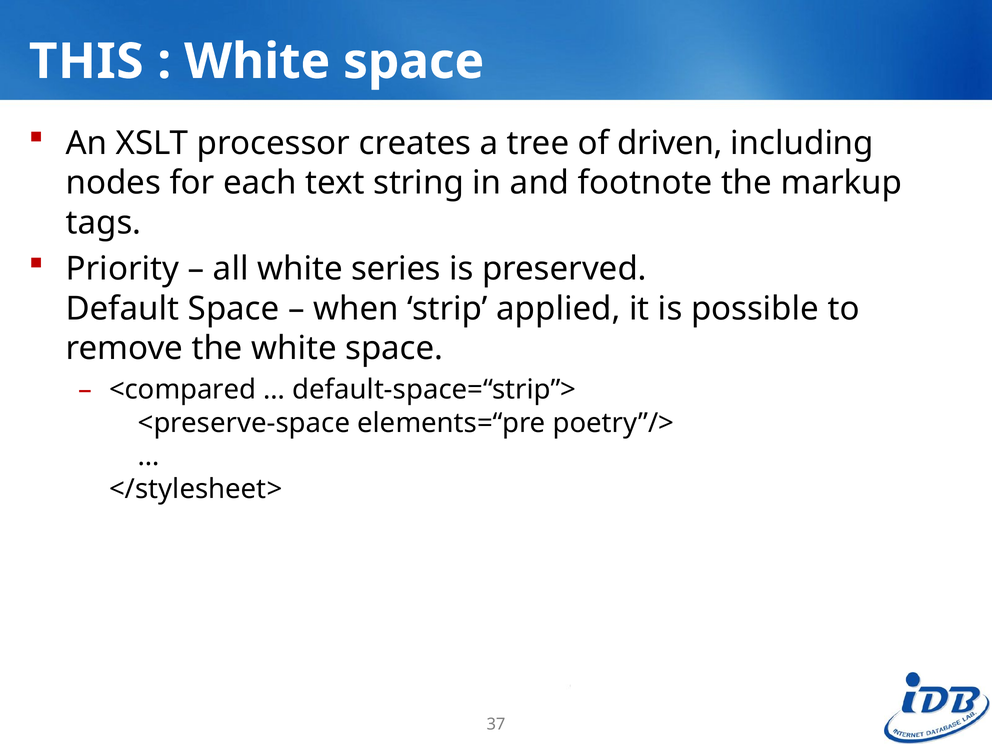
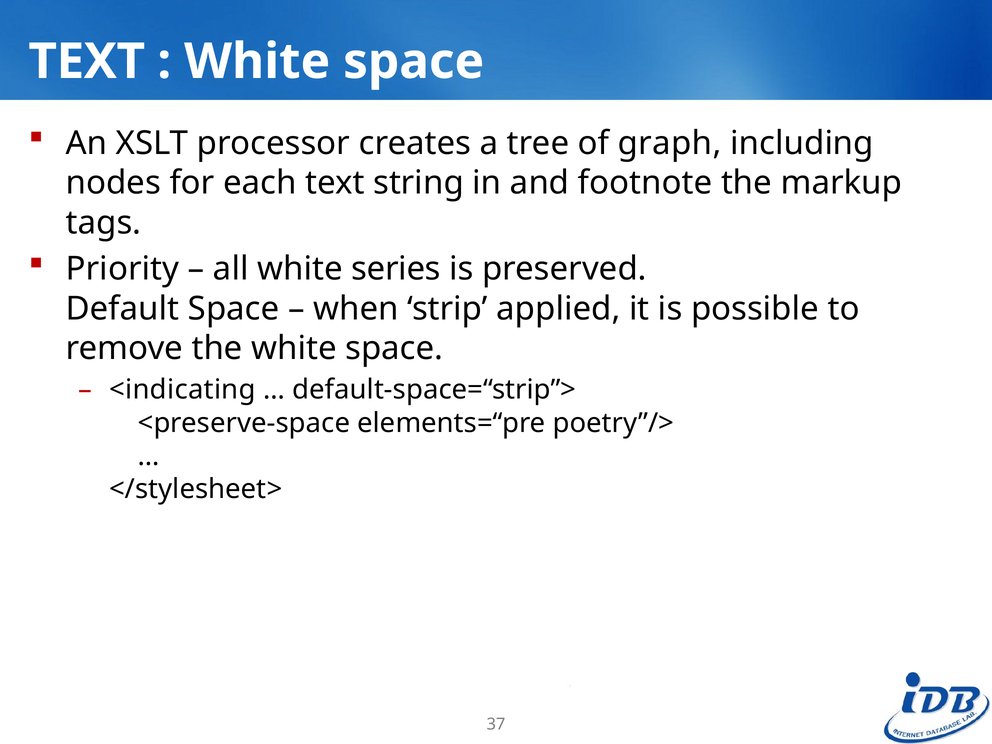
THIS: THIS -> TEXT (87, 62)
driven: driven -> graph (670, 143)
<compared: <compared -> <indicating (182, 390)
